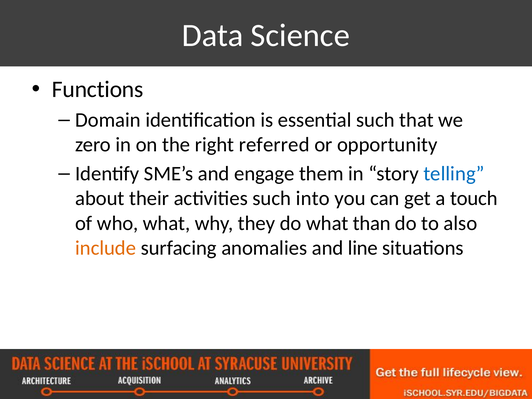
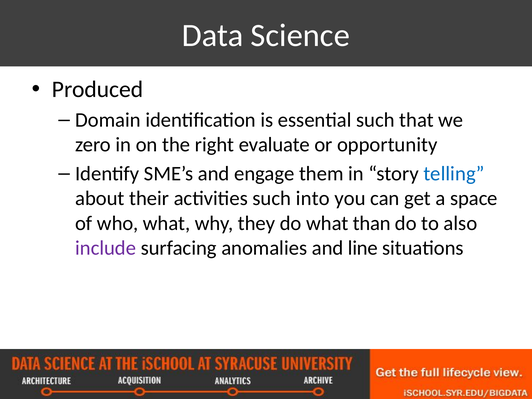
Functions: Functions -> Produced (98, 89)
referred: referred -> evaluate (274, 145)
touch: touch -> space (474, 198)
include colour: orange -> purple (106, 248)
